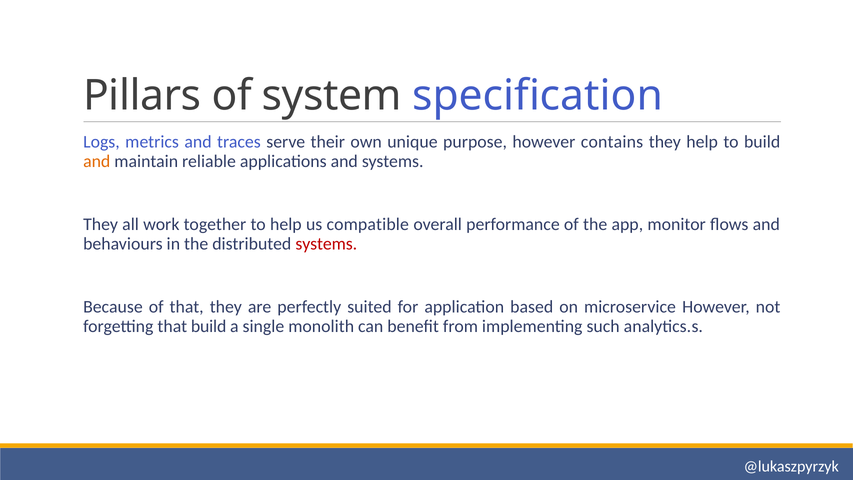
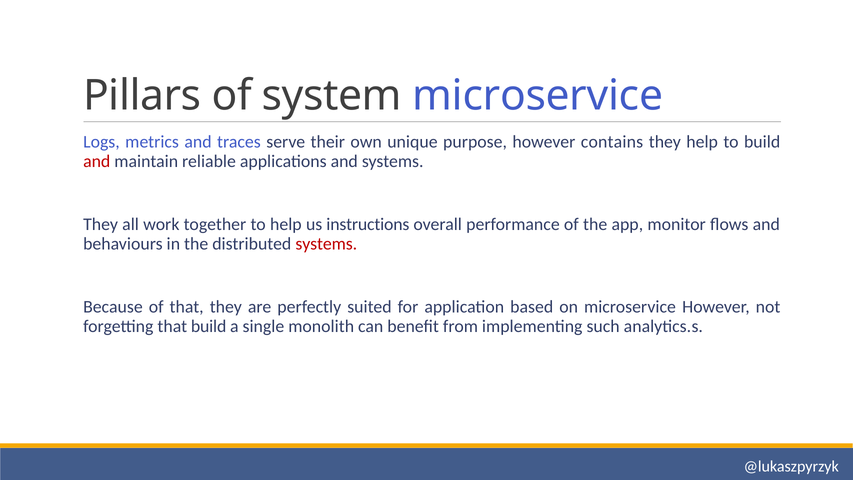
system specification: specification -> microservice (538, 96)
and colour: orange -> red (97, 161)
compatible: compatible -> instructions (368, 224)
